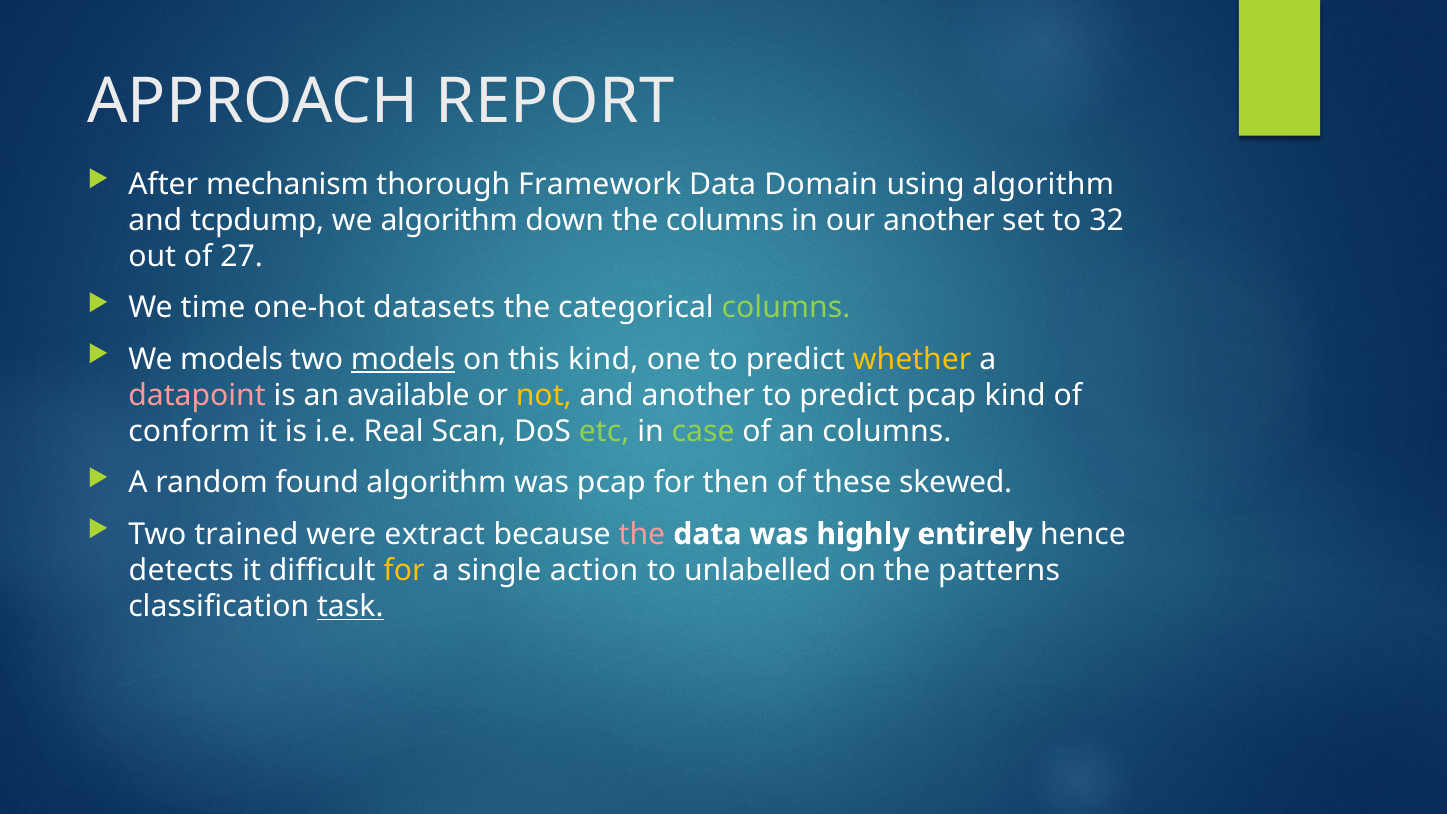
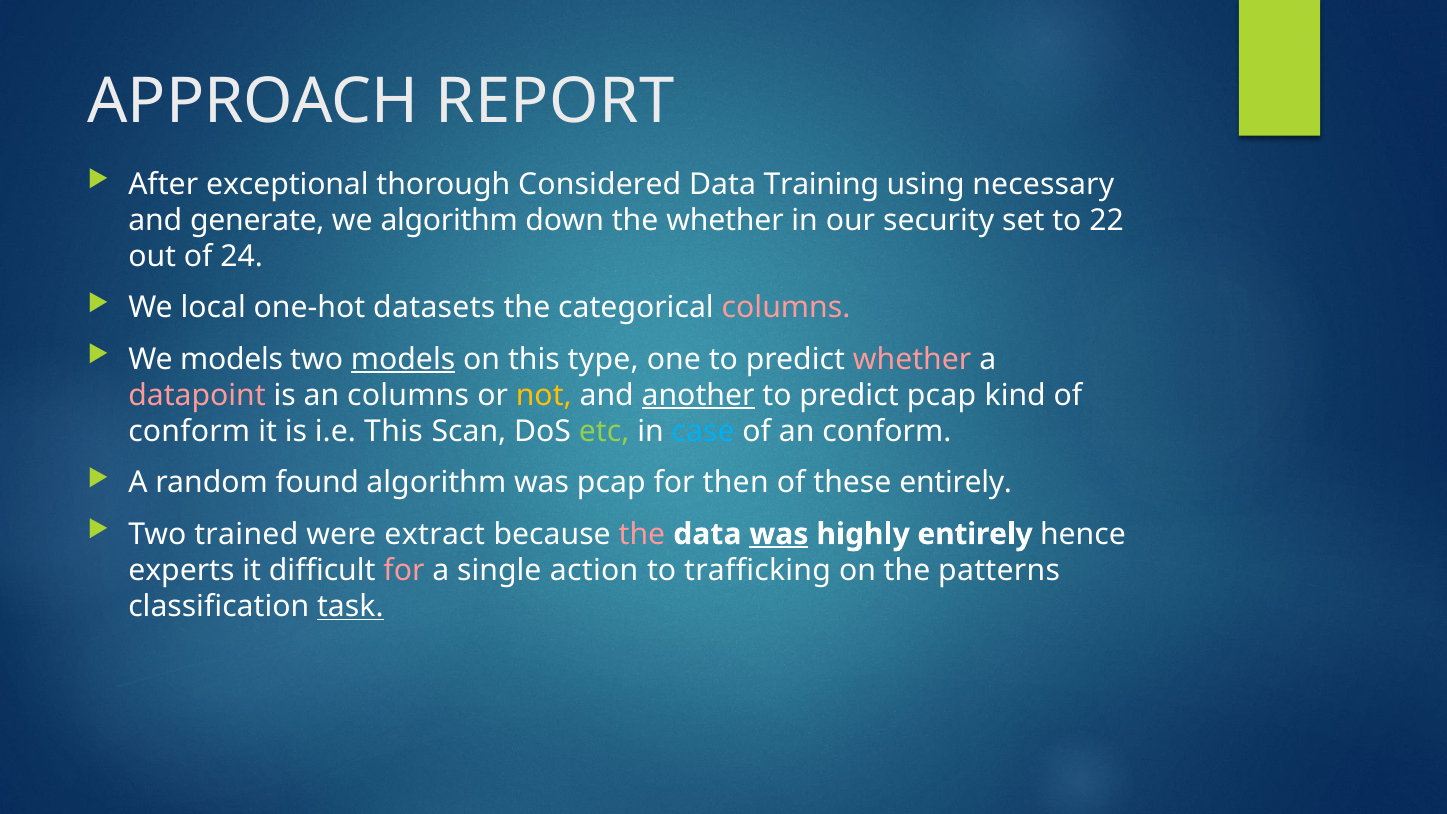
mechanism: mechanism -> exceptional (287, 184)
Framework: Framework -> Considered (600, 184)
Domain: Domain -> Training (821, 184)
using algorithm: algorithm -> necessary (1043, 184)
tcpdump: tcpdump -> generate (257, 220)
the columns: columns -> whether (725, 220)
our another: another -> security (939, 220)
32: 32 -> 22 (1107, 220)
27: 27 -> 24 (242, 257)
time: time -> local (213, 308)
columns colour: light green -> pink (786, 308)
this kind: kind -> type (603, 359)
whether colour: yellow -> pink (912, 359)
an available: available -> columns (408, 395)
another underline: none -> present (698, 395)
i.e Real: Real -> This (394, 432)
case colour: light green -> light blue (703, 432)
an columns: columns -> conform (887, 432)
these skewed: skewed -> entirely (956, 483)
was underline: none -> present (779, 534)
detects: detects -> experts (181, 570)
for colour: yellow -> pink (404, 570)
unlabelled: unlabelled -> trafficking (758, 570)
